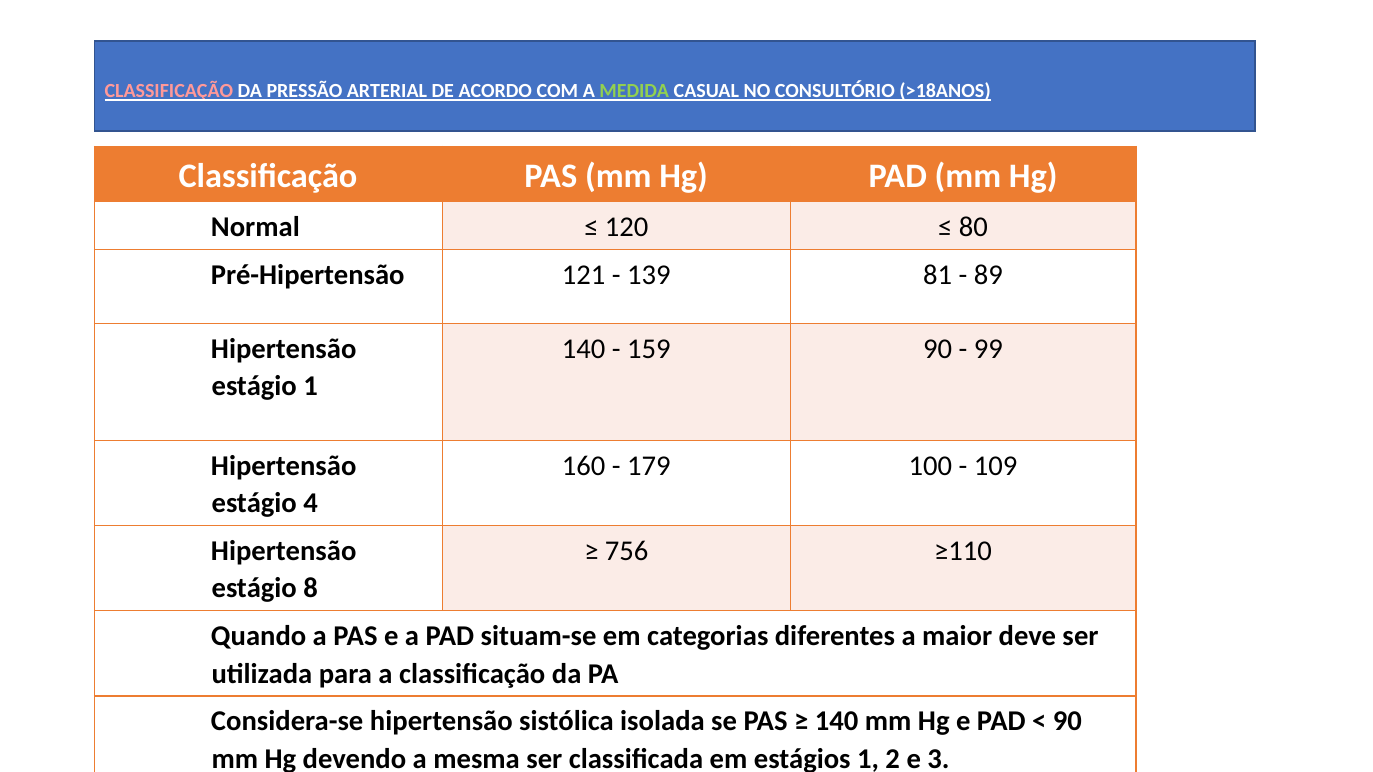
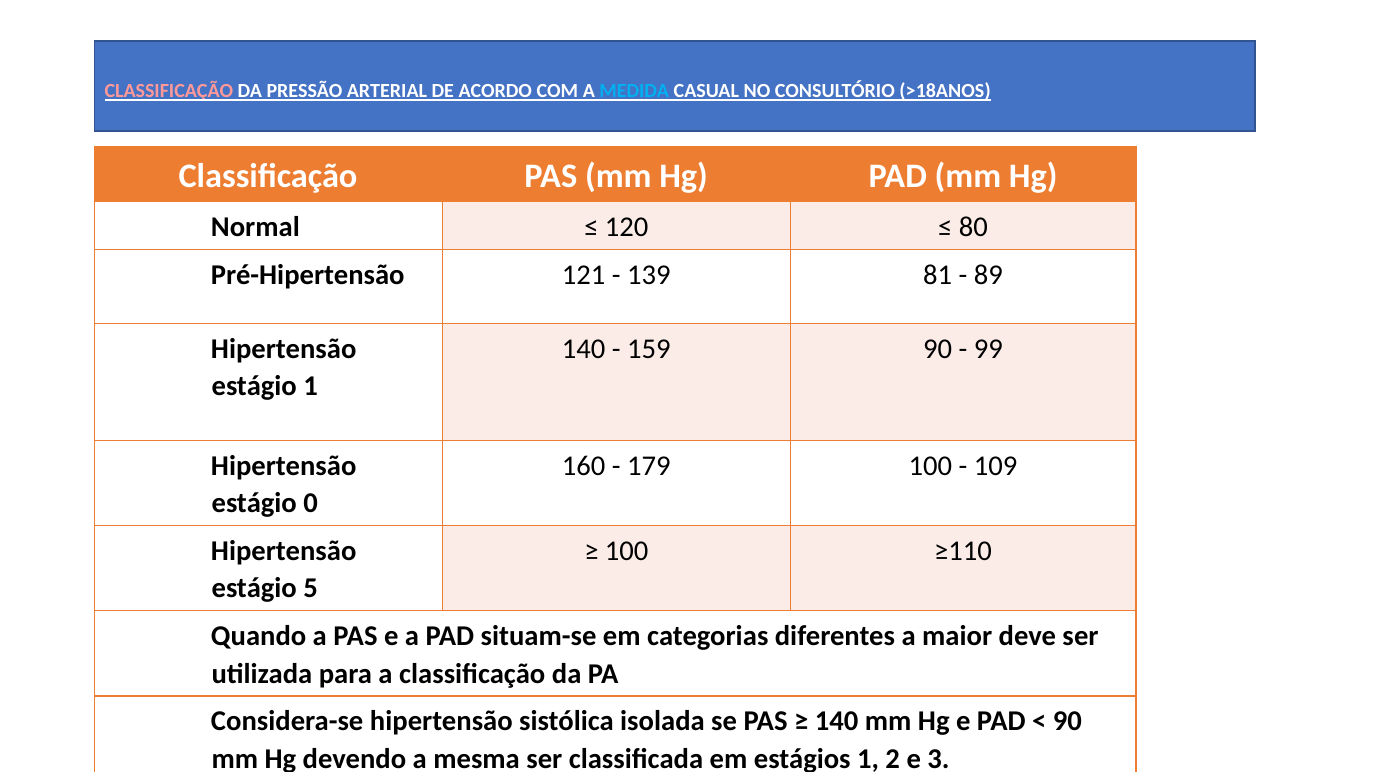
MEDIDA colour: light green -> light blue (634, 91)
4: 4 -> 0 (311, 503)
756: 756 -> 100 (627, 551)
8: 8 -> 5 (311, 589)
